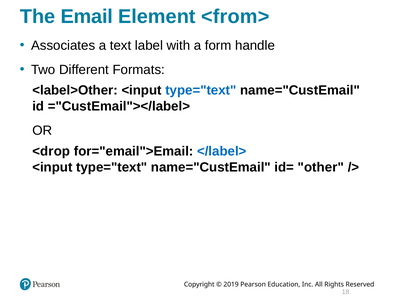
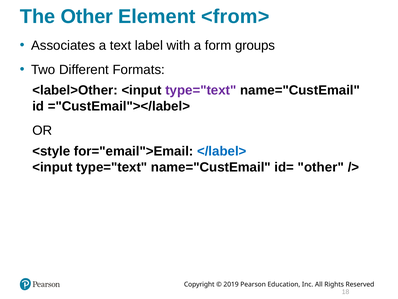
The Email: Email -> Other (87, 16)
handle: handle -> groups (255, 45)
type="text colour: blue -> purple (201, 90)
<drop: <drop -> <style (51, 151)
